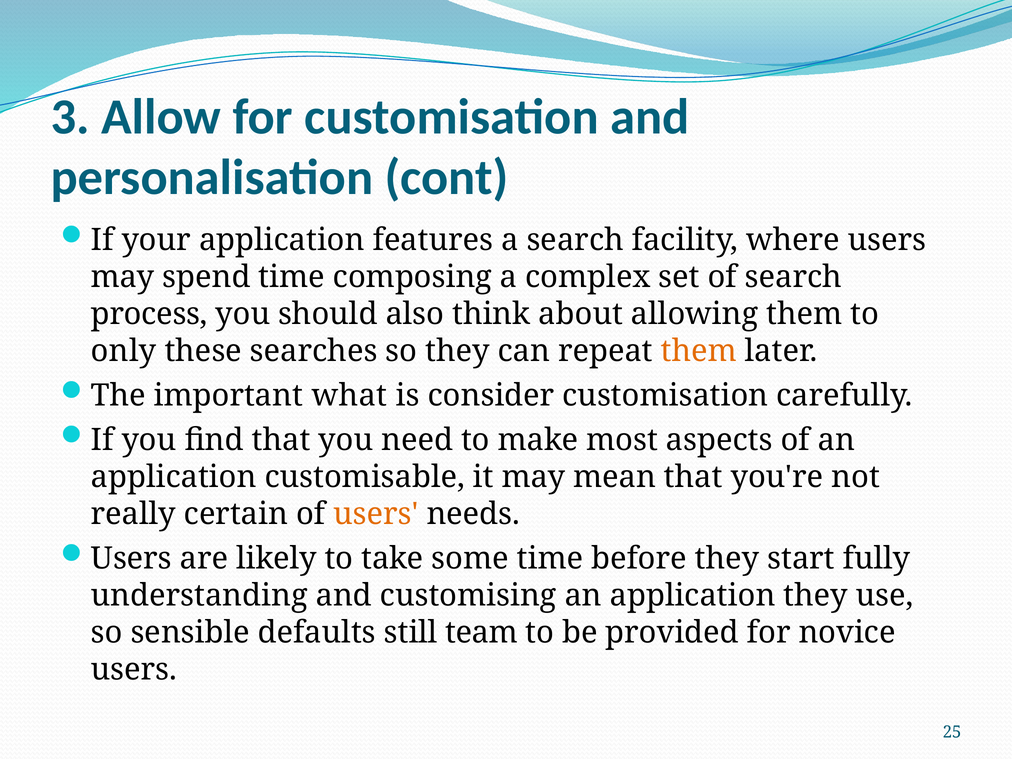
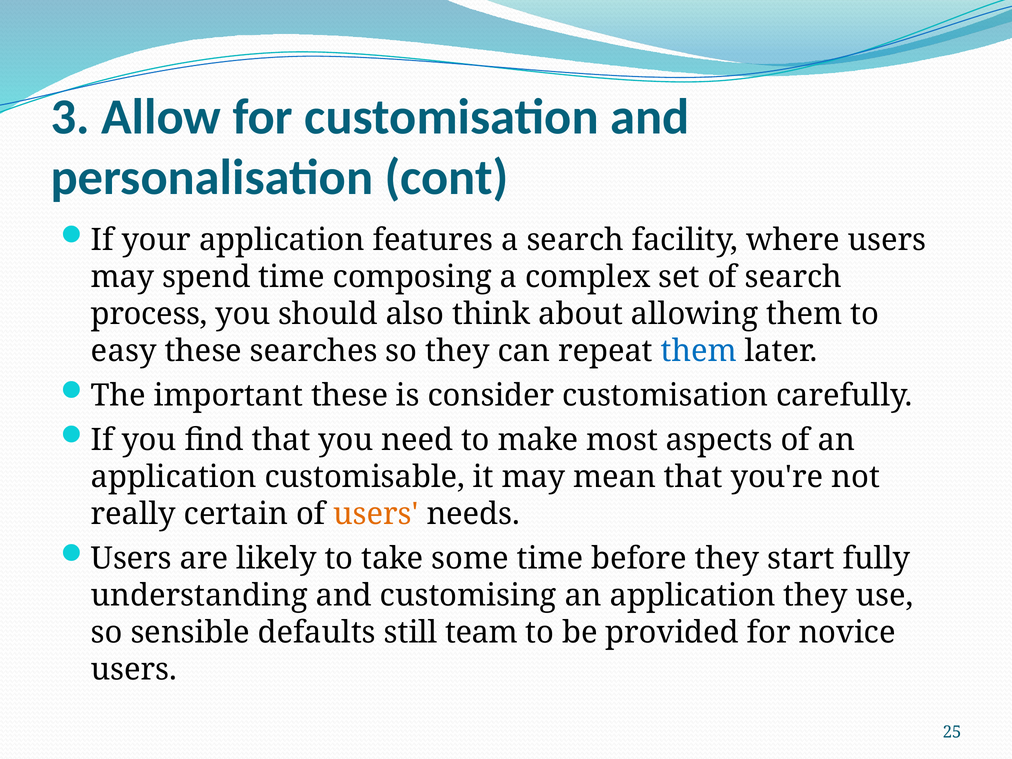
only: only -> easy (124, 351)
them colour: orange -> blue (699, 351)
important what: what -> these (350, 396)
